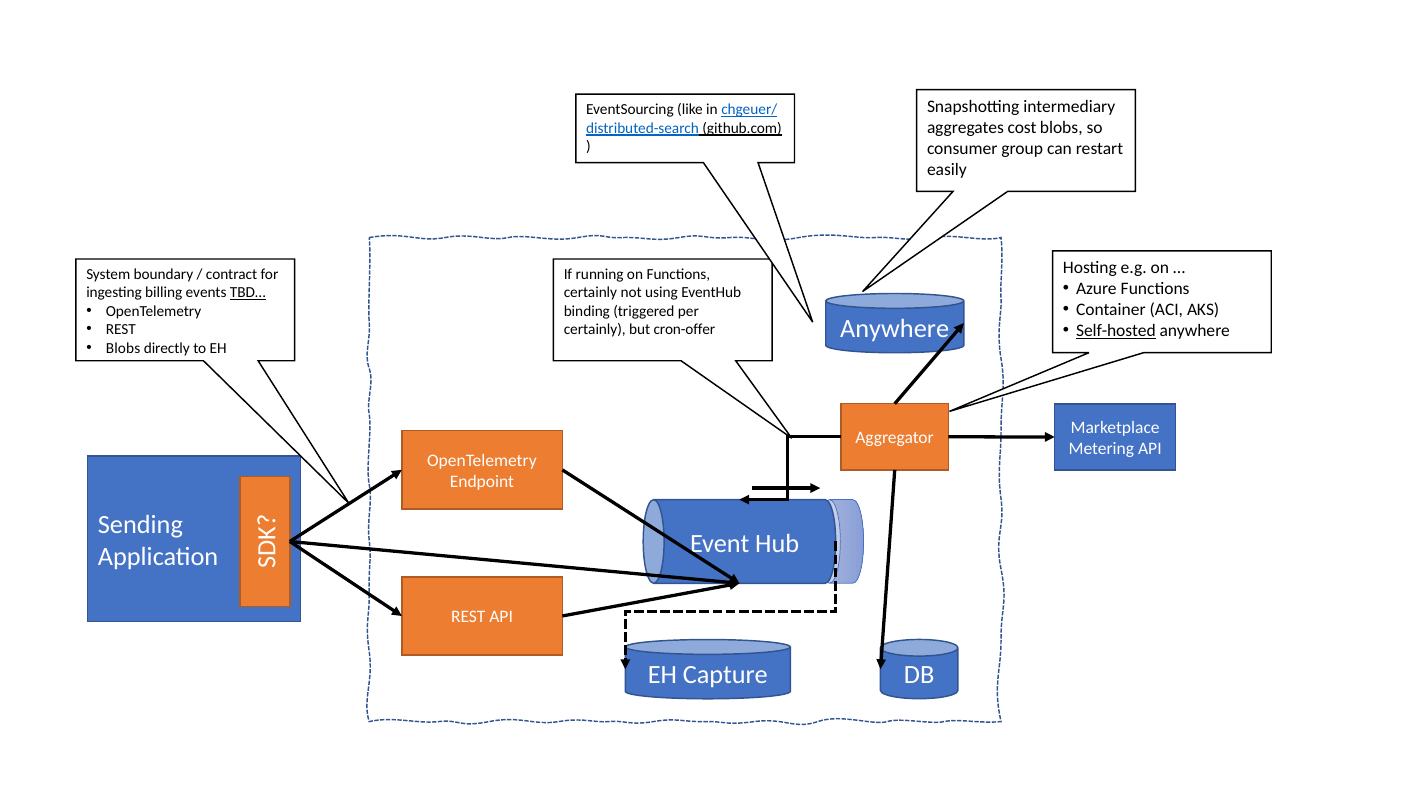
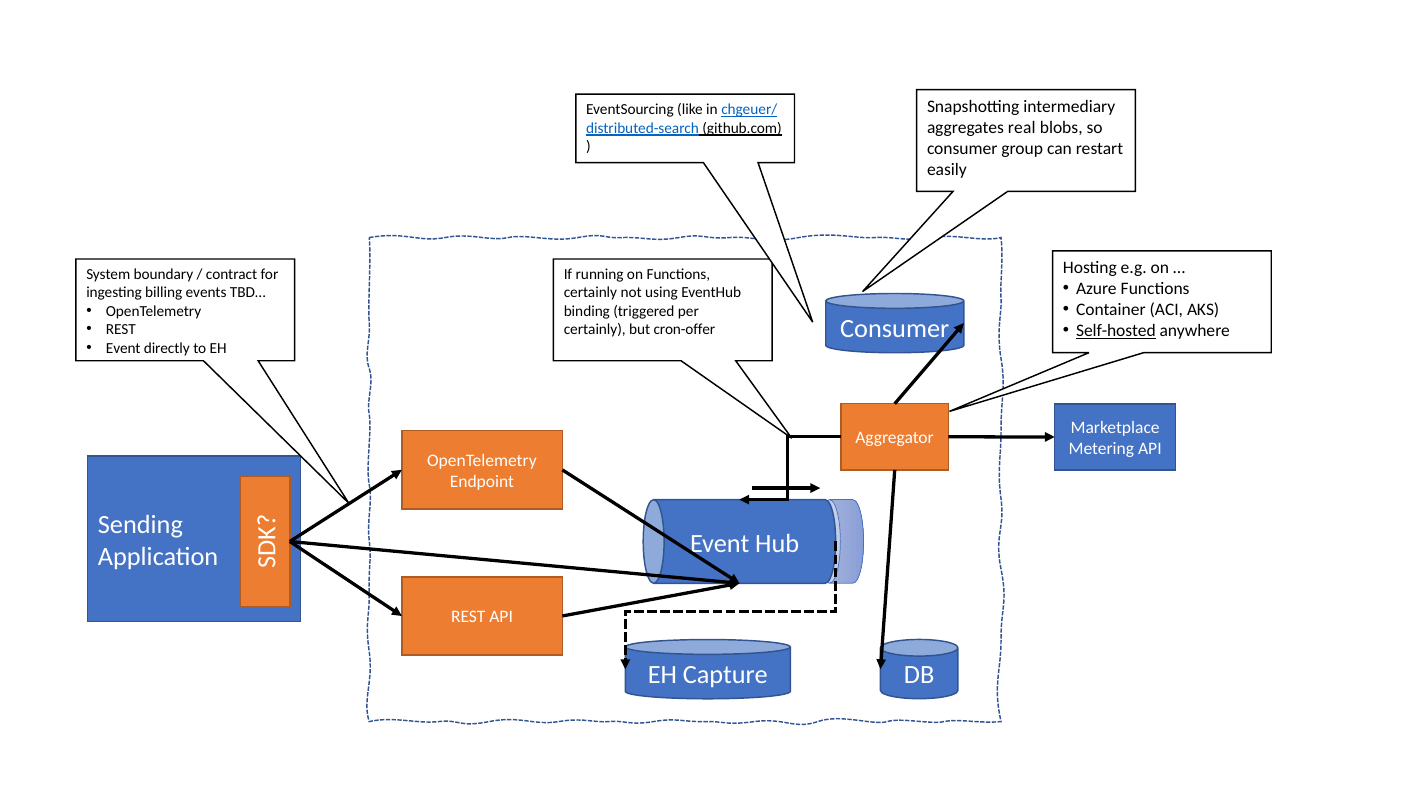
cost: cost -> real (1022, 128)
TBD… underline: present -> none (248, 293)
Anywhere: Anywhere -> Consumer (895, 329)
Blobs: Blobs -> Event (123, 348)
